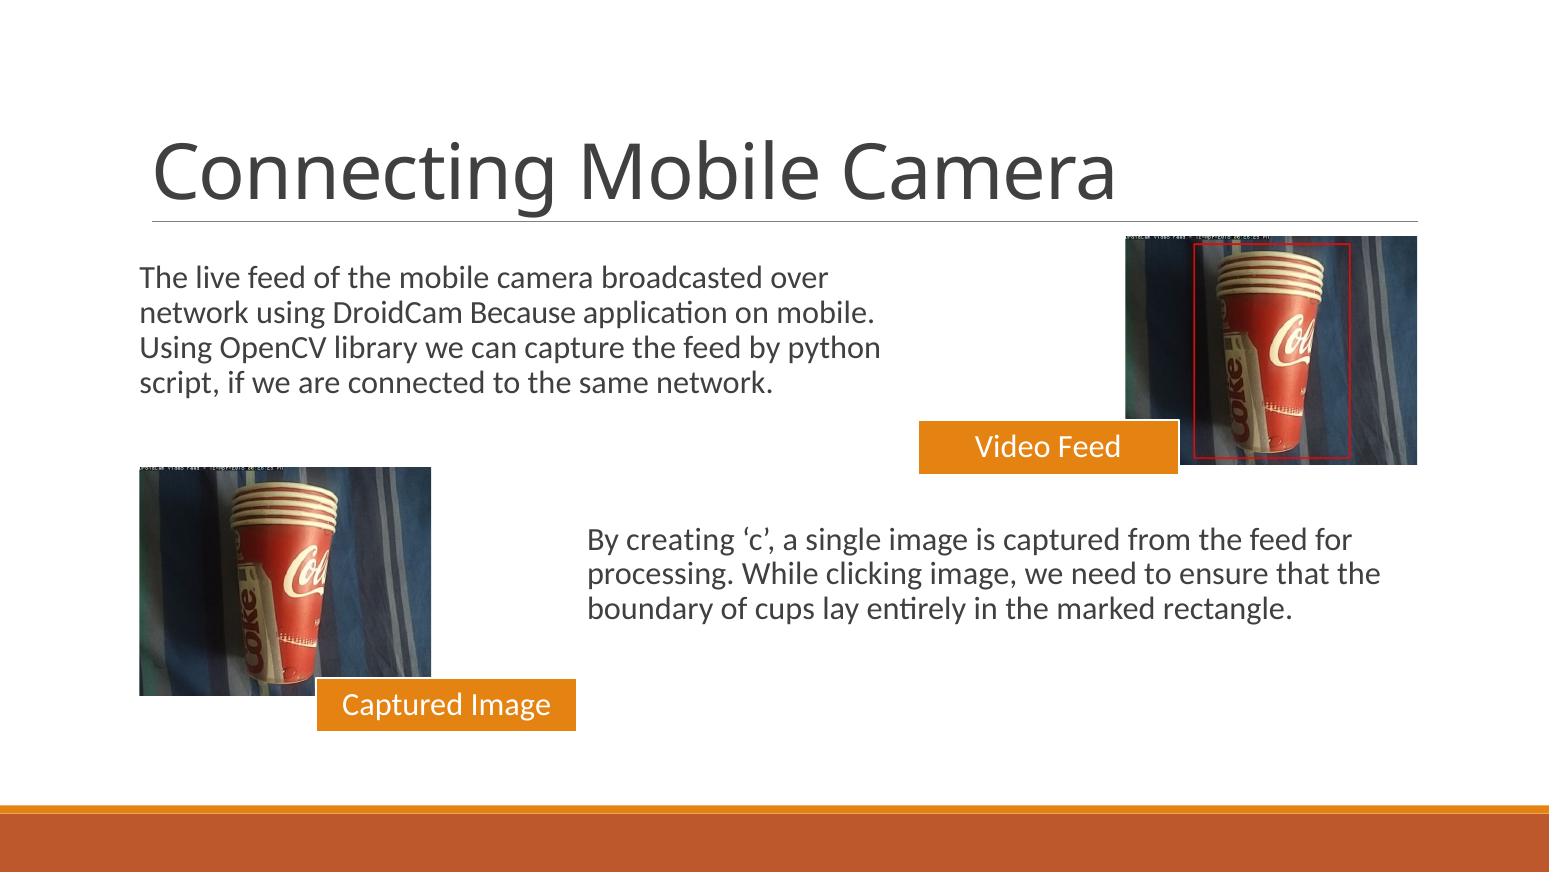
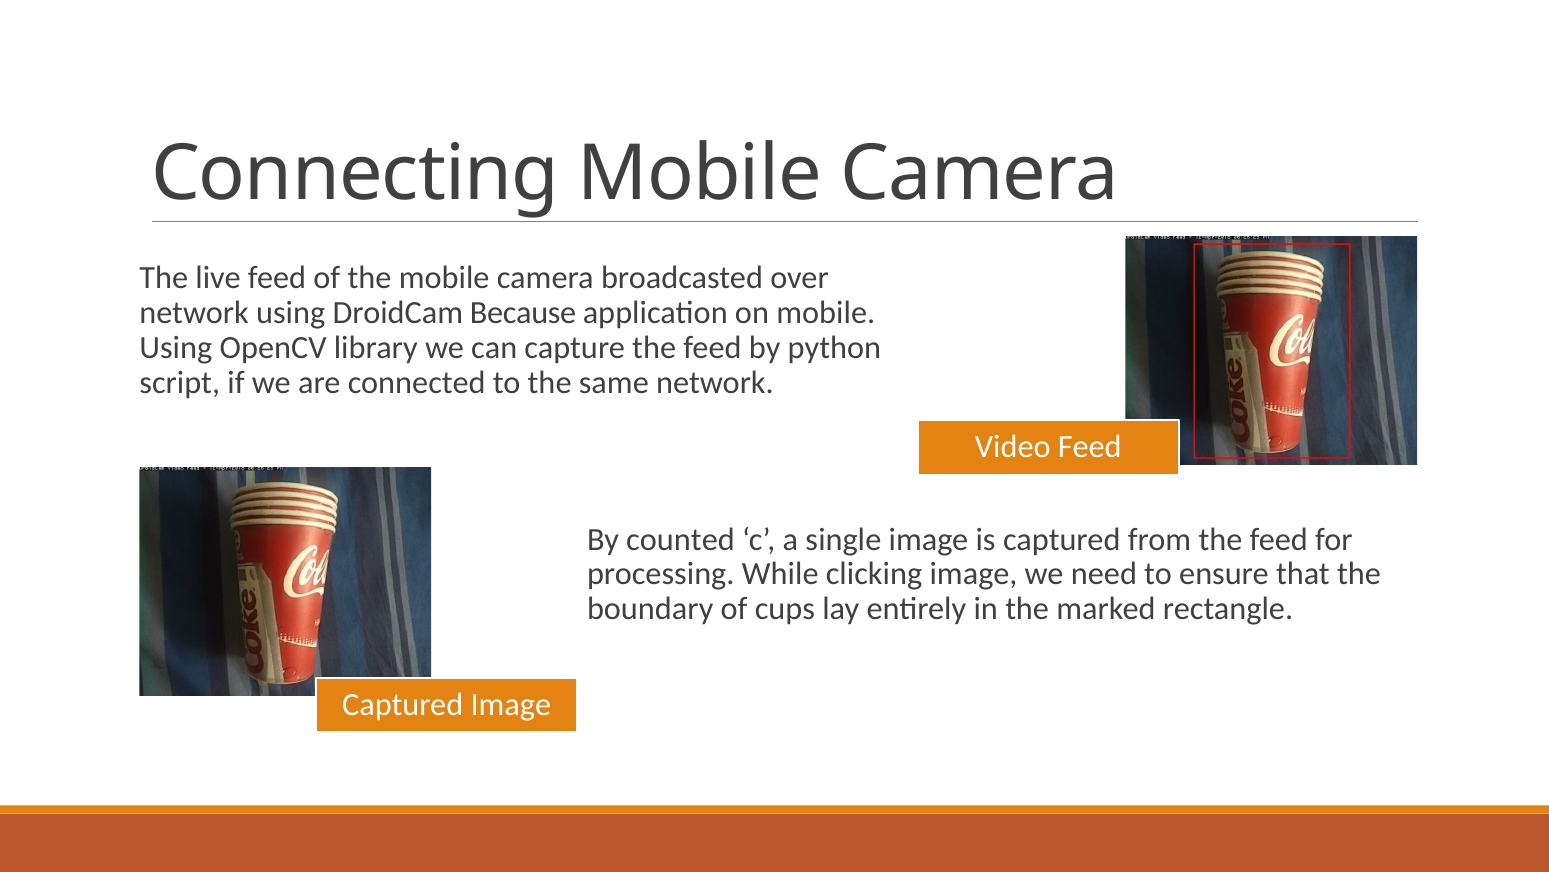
creating: creating -> counted (681, 539)
